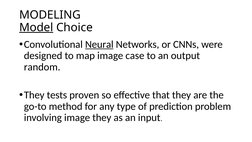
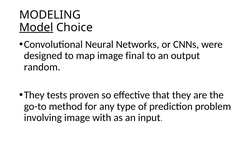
Neural underline: present -> none (99, 44)
case: case -> final (135, 56)
image they: they -> with (102, 118)
